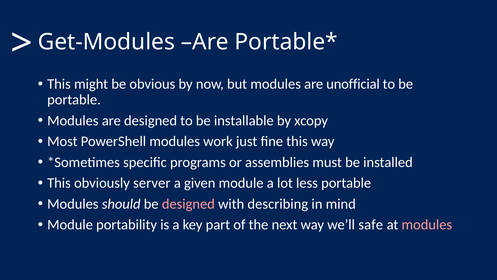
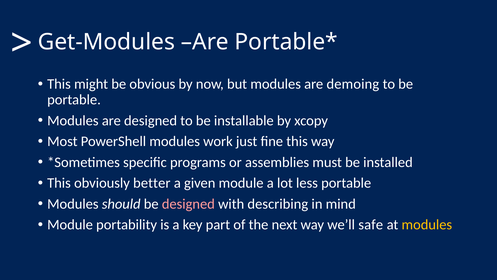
unofficial: unofficial -> demoing (353, 84)
server: server -> better (152, 183)
modules colour: pink -> yellow (427, 224)
